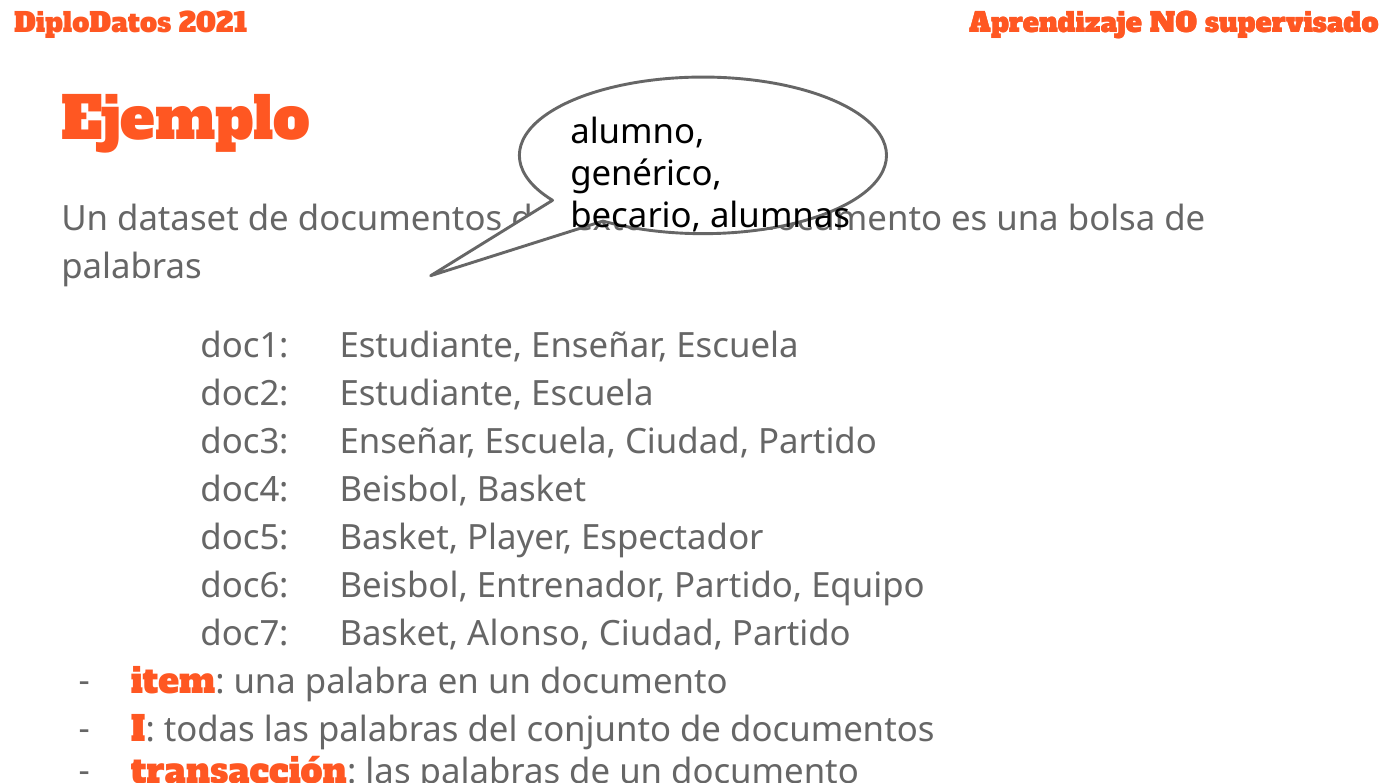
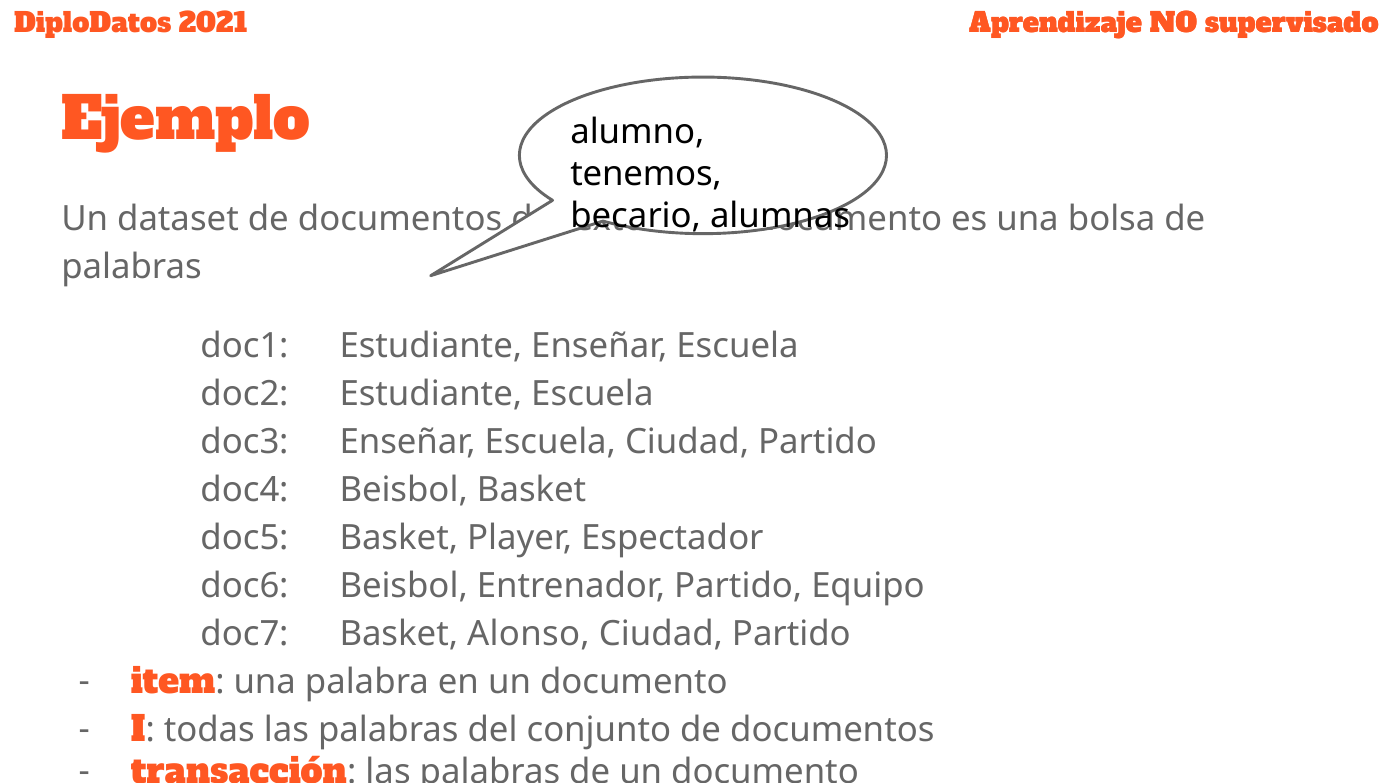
genérico: genérico -> tenemos (646, 174)
